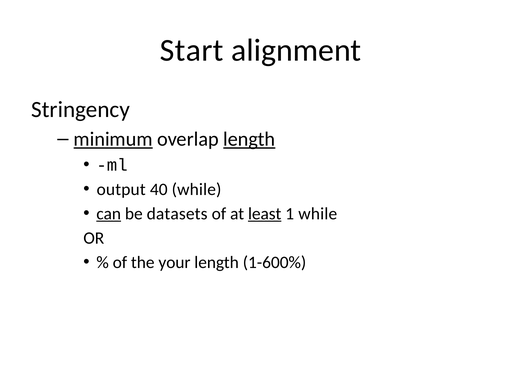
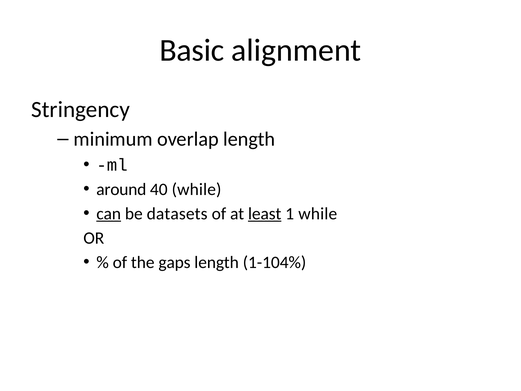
Start: Start -> Basic (192, 50)
minimum underline: present -> none (113, 139)
length underline: present -> none (249, 139)
output: output -> around (121, 189)
your: your -> gaps (175, 262)
1-600%: 1-600% -> 1-104% (275, 262)
